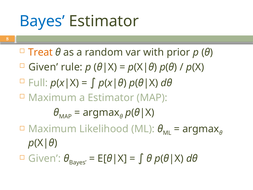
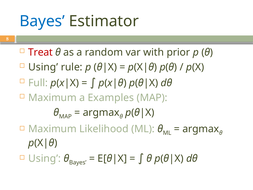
Treat colour: orange -> red (40, 52)
Given: Given -> Using (43, 67)
a Estimator: Estimator -> Examples (111, 98)
Given: Given -> Using (45, 158)
